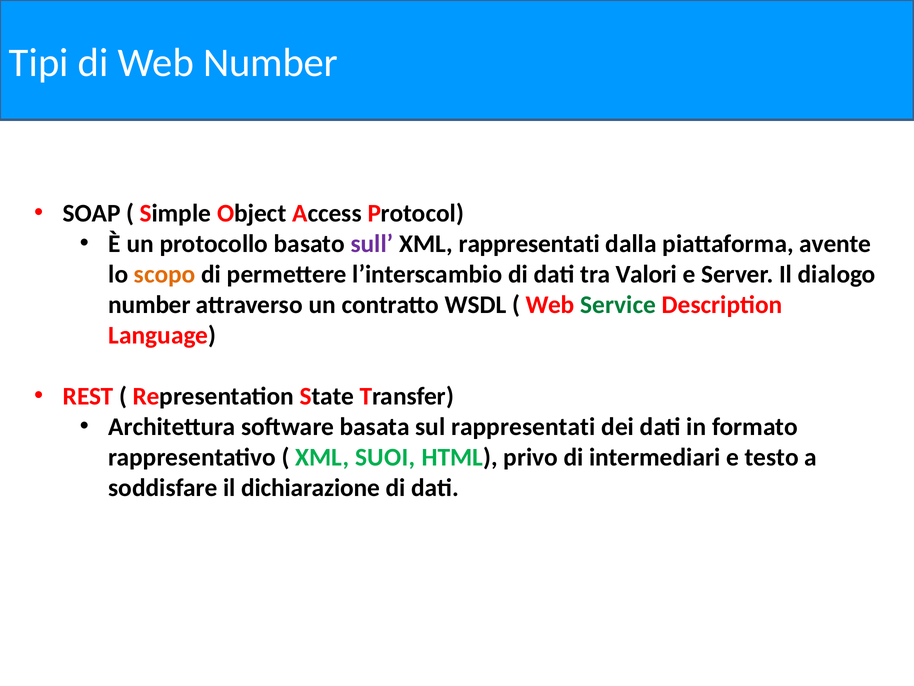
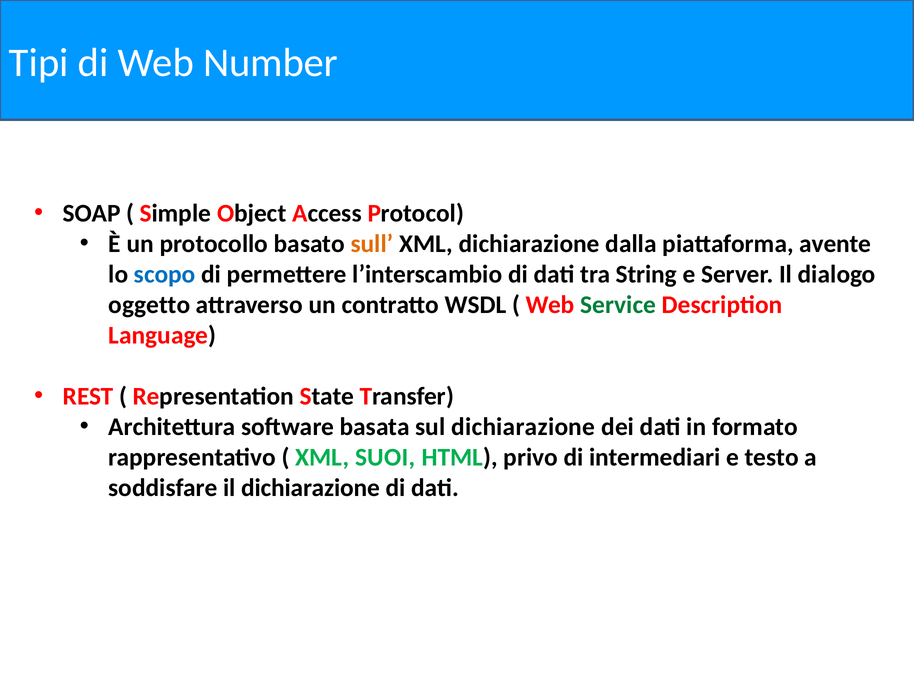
sull colour: purple -> orange (372, 244)
XML rappresentati: rappresentati -> dichiarazione (529, 244)
scopo colour: orange -> blue (165, 274)
Valori: Valori -> String (646, 274)
number: number -> oggetto (149, 305)
sul rappresentati: rappresentati -> dichiarazione (523, 426)
